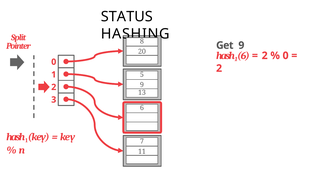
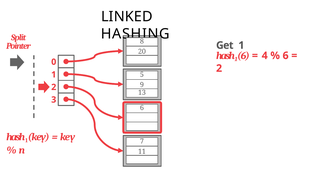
STATUS: STATUS -> LINKED (127, 17)
Get 9: 9 -> 1 (241, 45)
2: 2 -> 4 (265, 56)
0: 0 -> 6 (286, 56)
